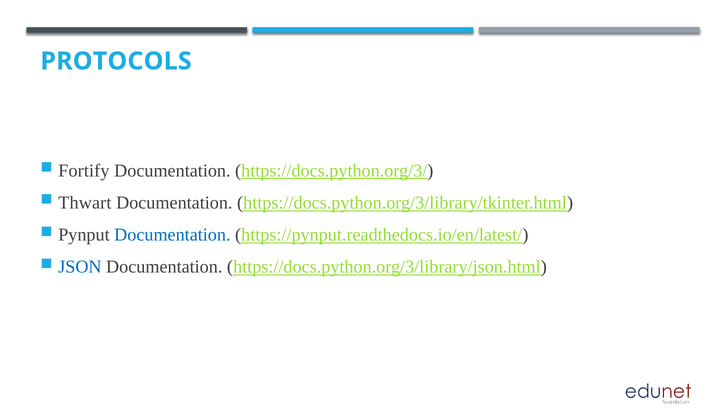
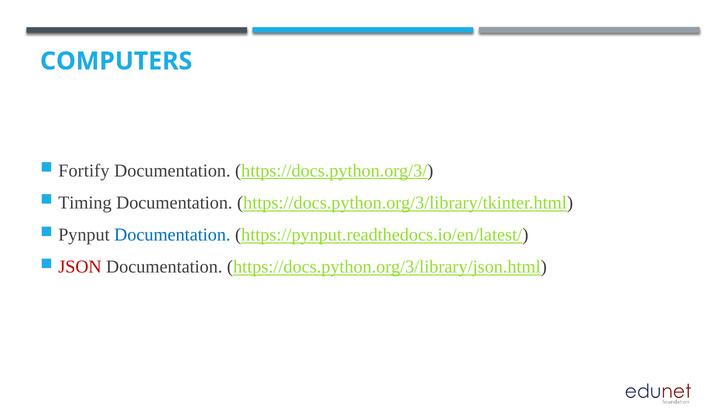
PROTOCOLS: PROTOCOLS -> COMPUTERS (116, 61)
Thwart: Thwart -> Timing (85, 203)
JSON colour: blue -> red (80, 267)
